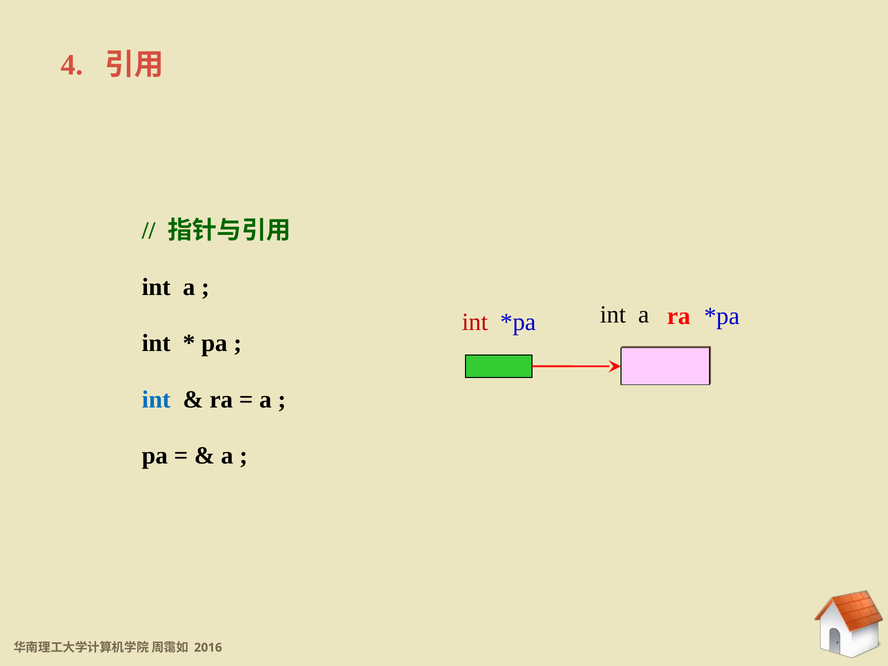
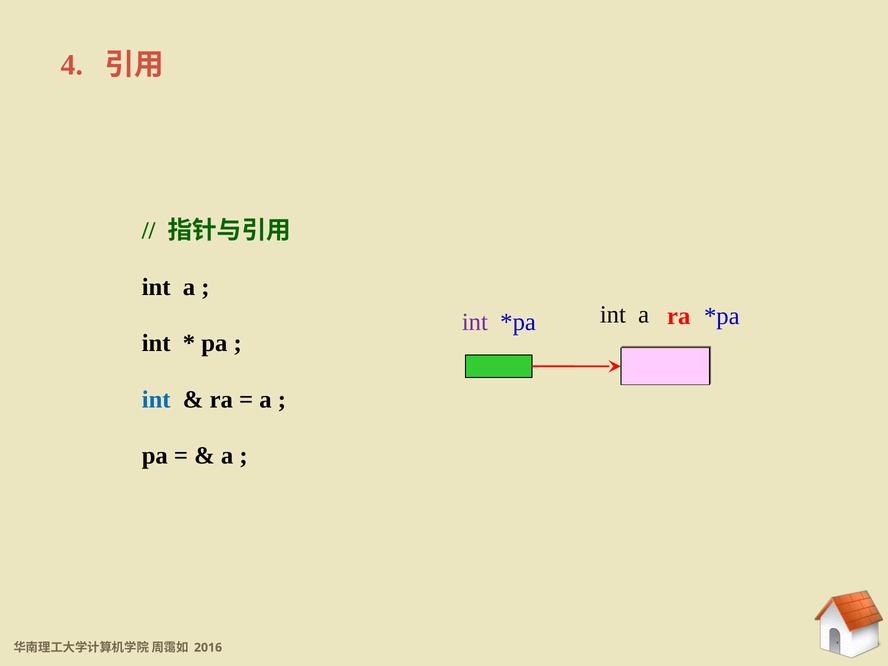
int colour: red -> purple (475, 322)
